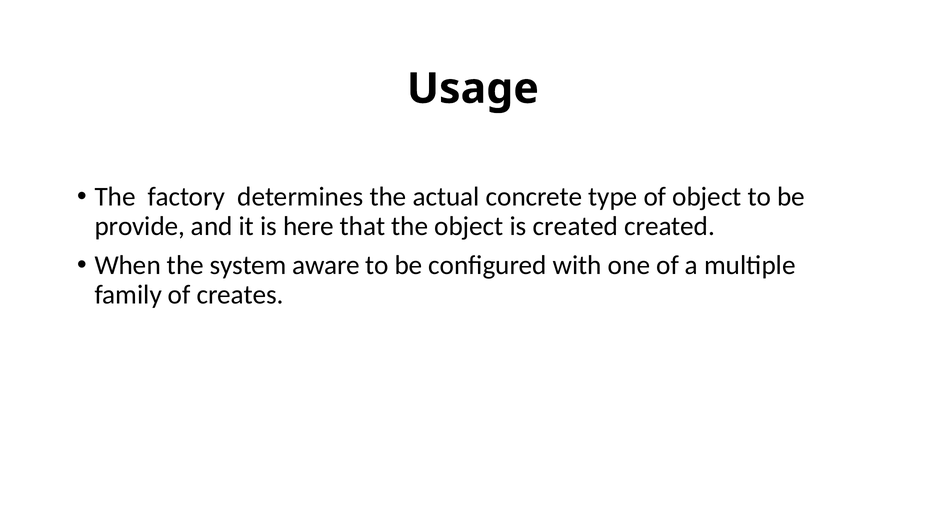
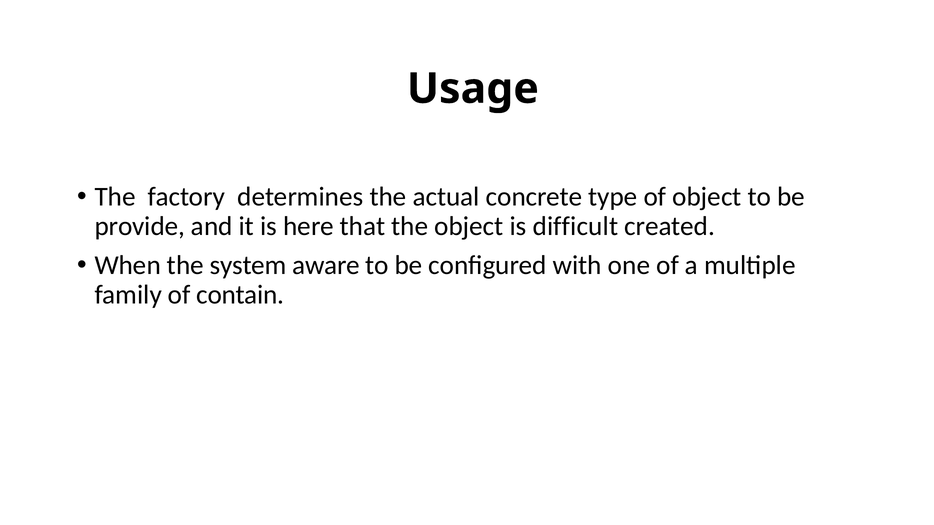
is created: created -> difficult (575, 227)
creates: creates -> contain (240, 295)
